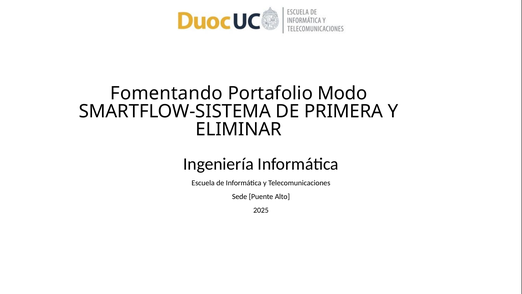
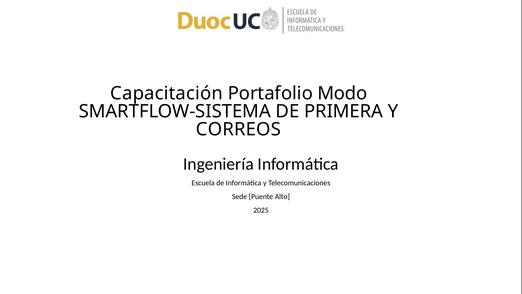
Fomentando: Fomentando -> Capacitación (167, 93)
ELIMINAR: ELIMINAR -> CORREOS (238, 129)
